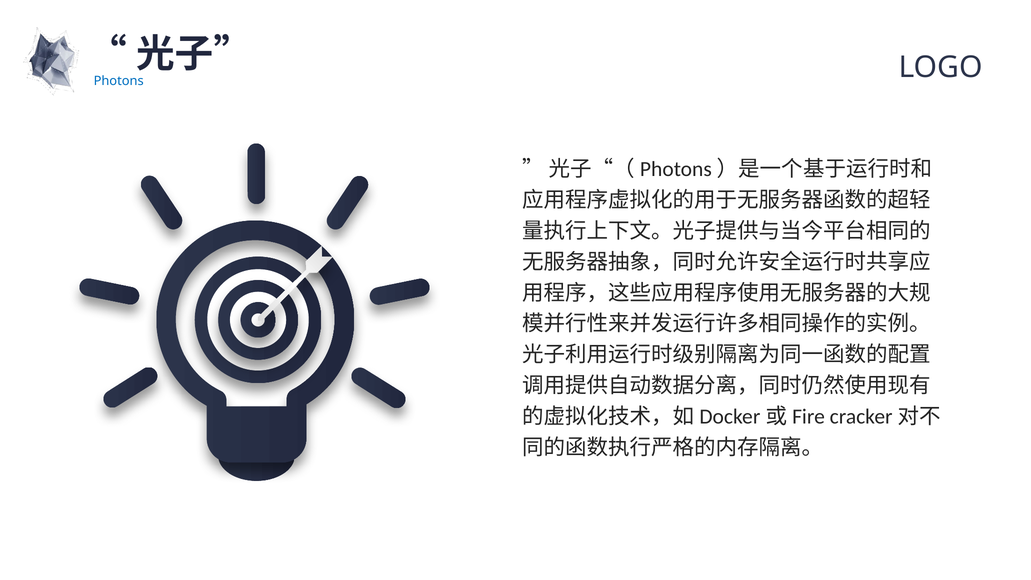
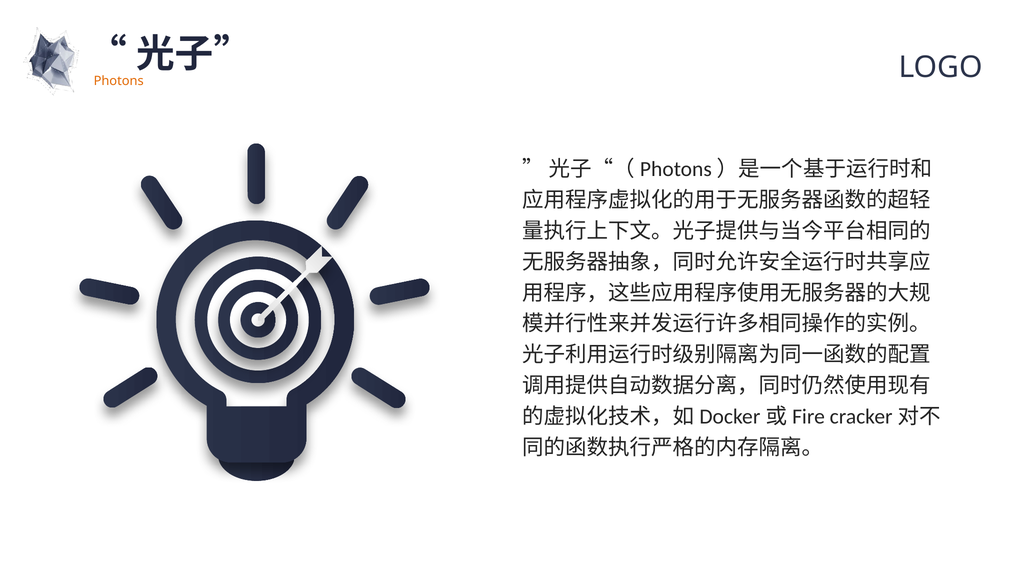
Photons colour: blue -> orange (119, 81)
